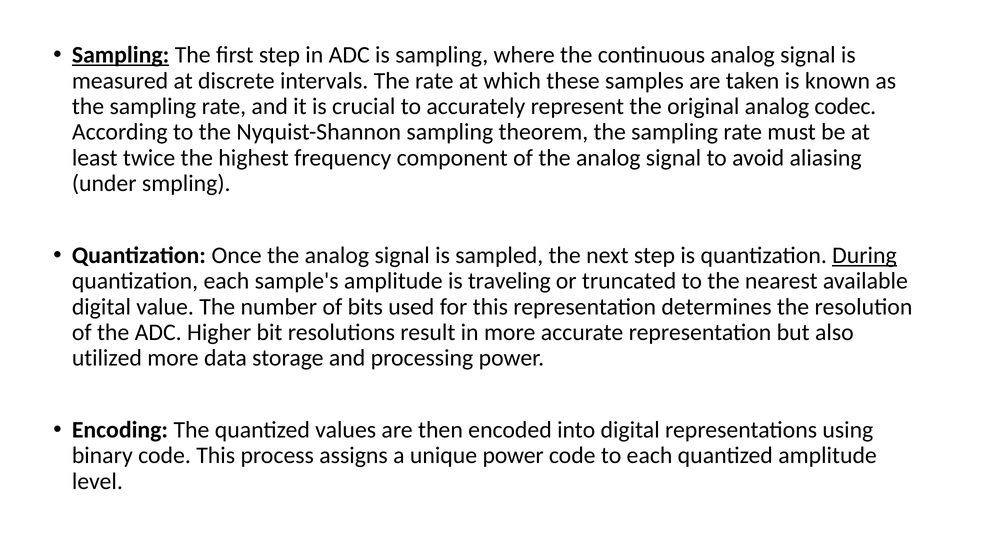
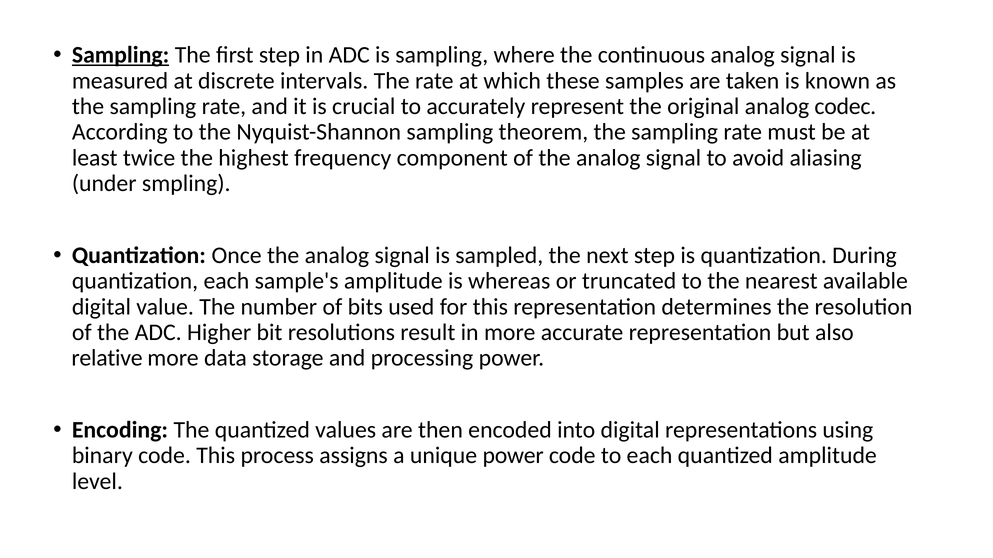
During underline: present -> none (864, 256)
traveling: traveling -> whereas (509, 281)
utilized: utilized -> relative (107, 358)
